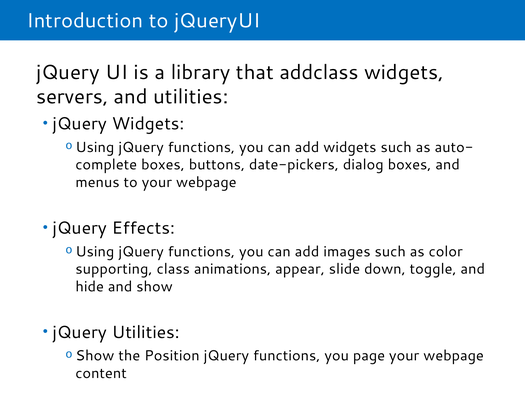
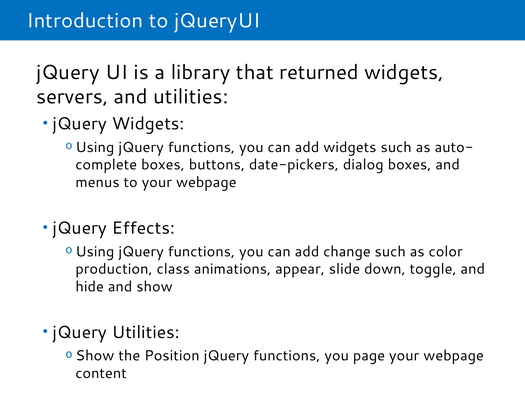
addclass: addclass -> returned (319, 72)
images: images -> change (347, 251)
supporting: supporting -> production (114, 269)
